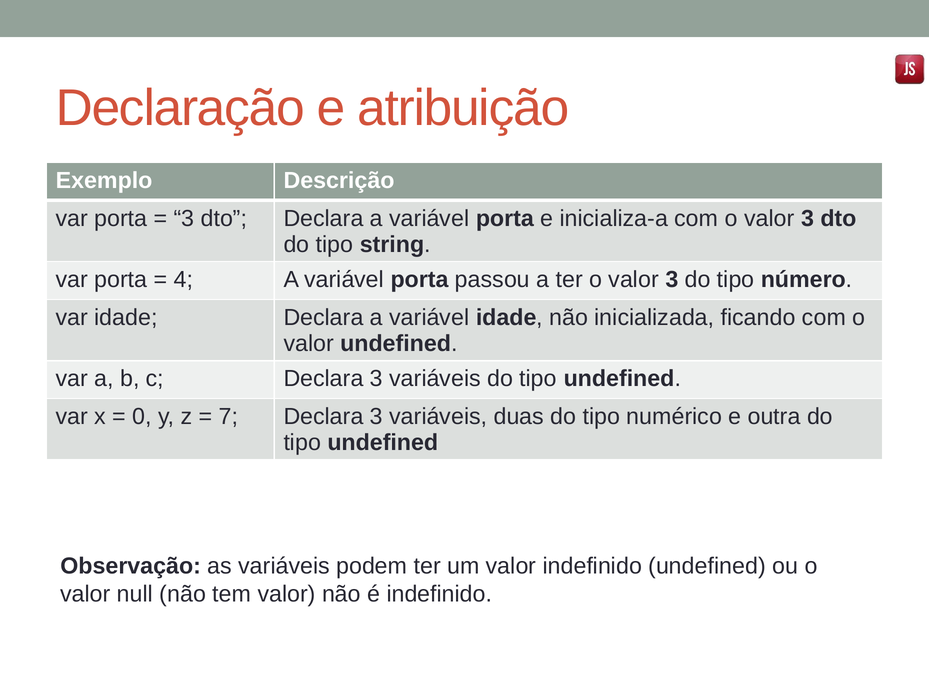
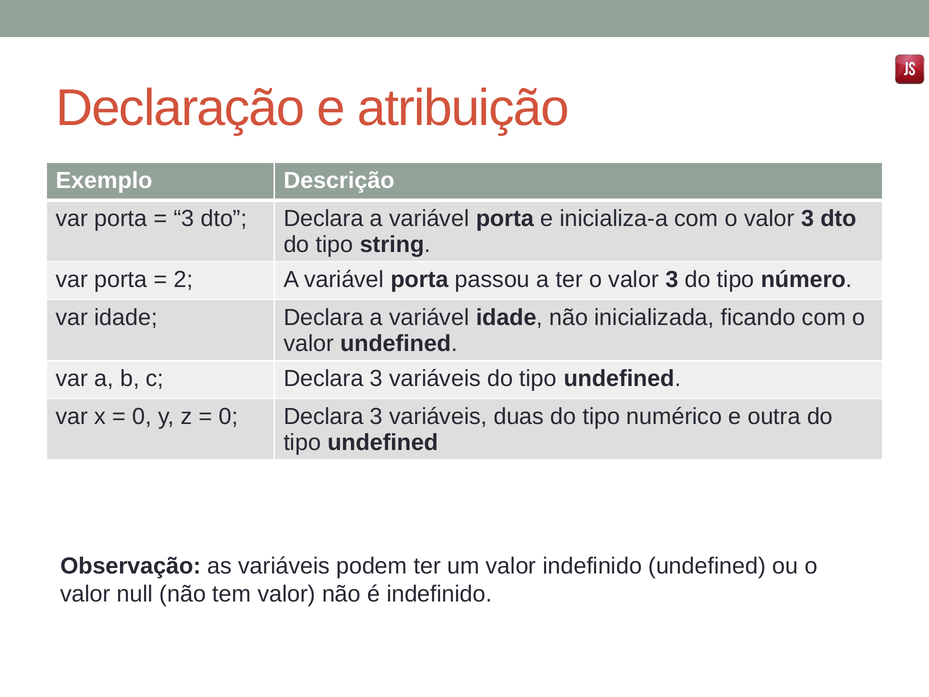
4: 4 -> 2 (183, 280)
7: 7 -> 0 (228, 416)
